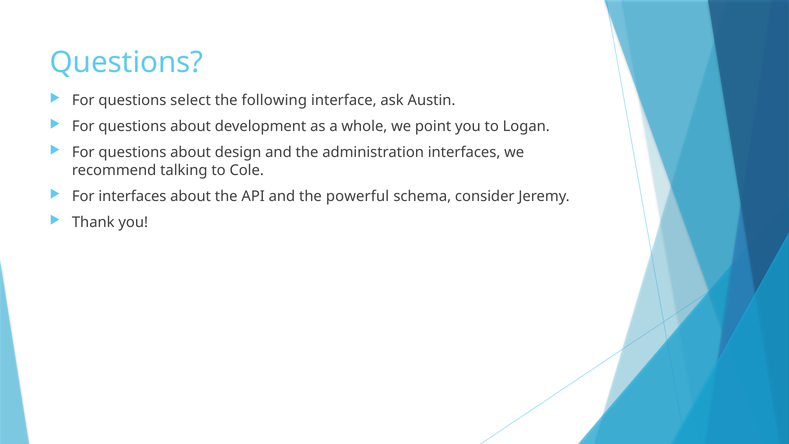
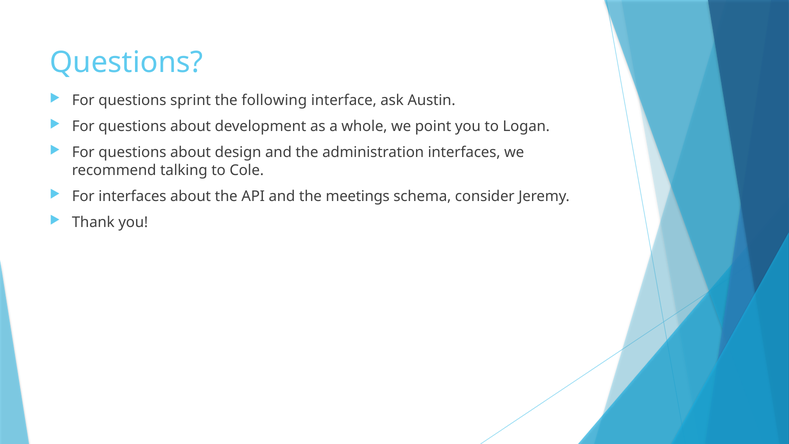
select: select -> sprint (191, 101)
powerful: powerful -> meetings (358, 196)
